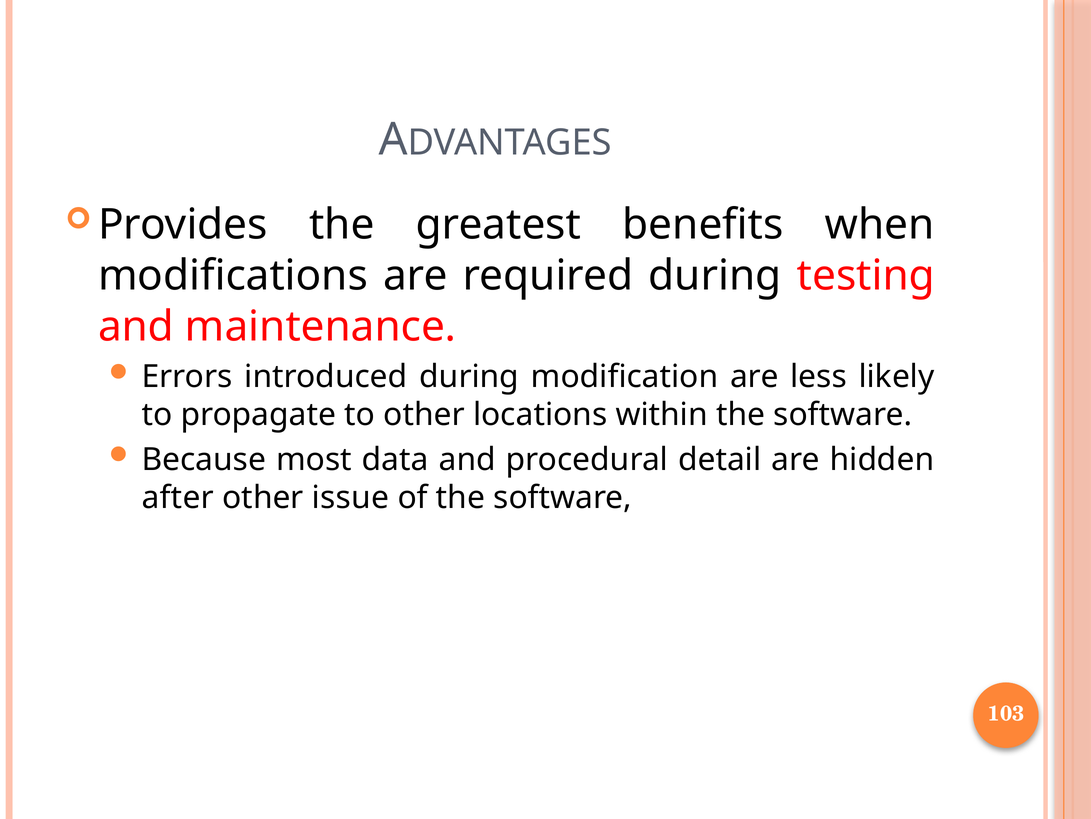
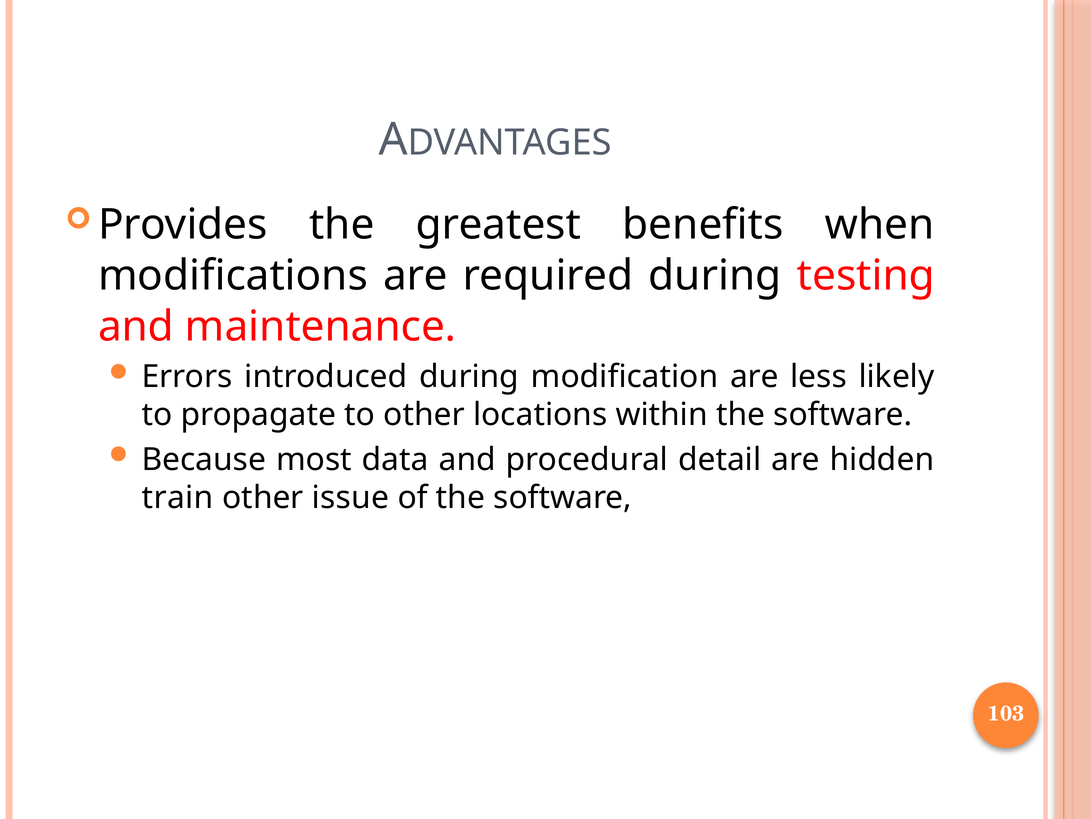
after: after -> train (178, 497)
